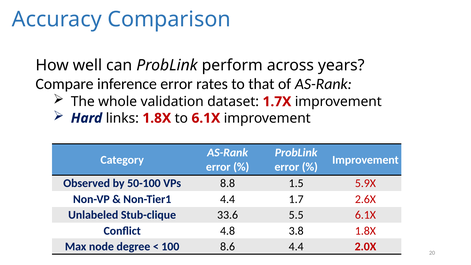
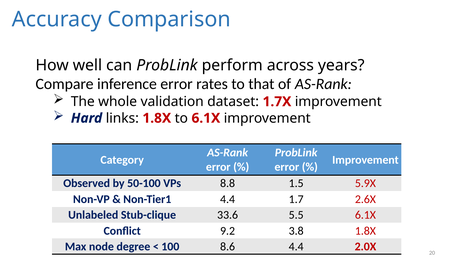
4.8: 4.8 -> 9.2 (228, 231)
